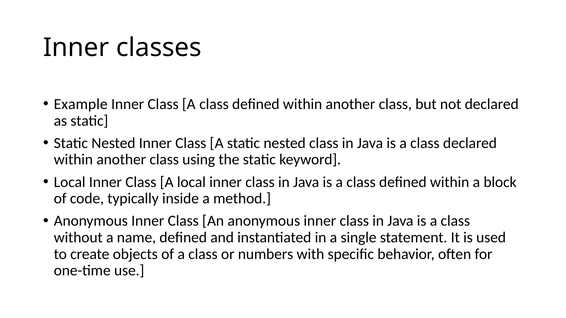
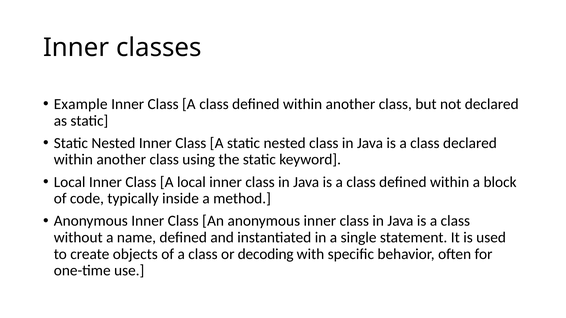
numbers: numbers -> decoding (266, 254)
